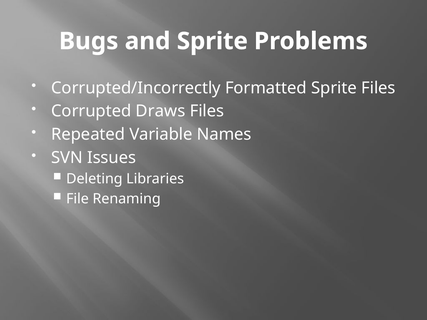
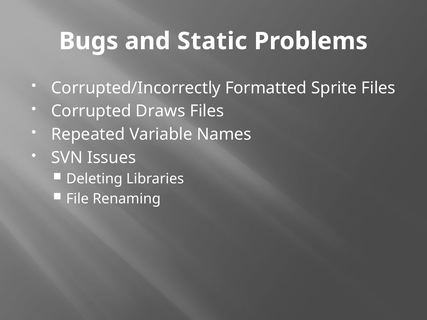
and Sprite: Sprite -> Static (212, 41)
